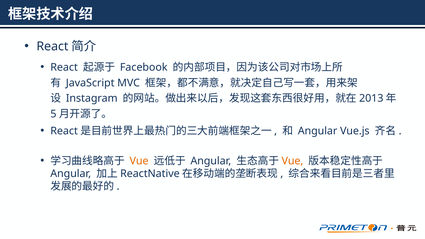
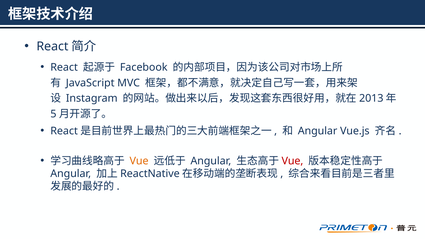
Vue colour: orange -> red (292, 161)
